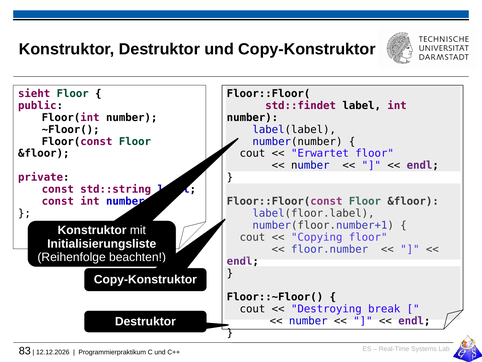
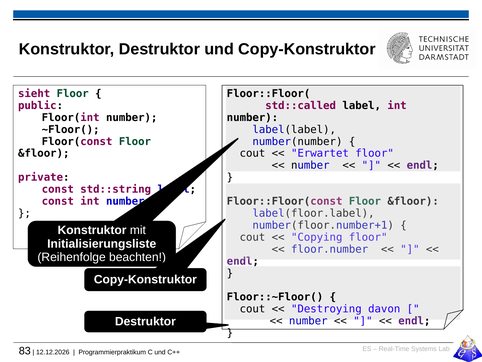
std::findet: std::findet -> std::called (301, 105)
break: break -> davon (384, 309)
